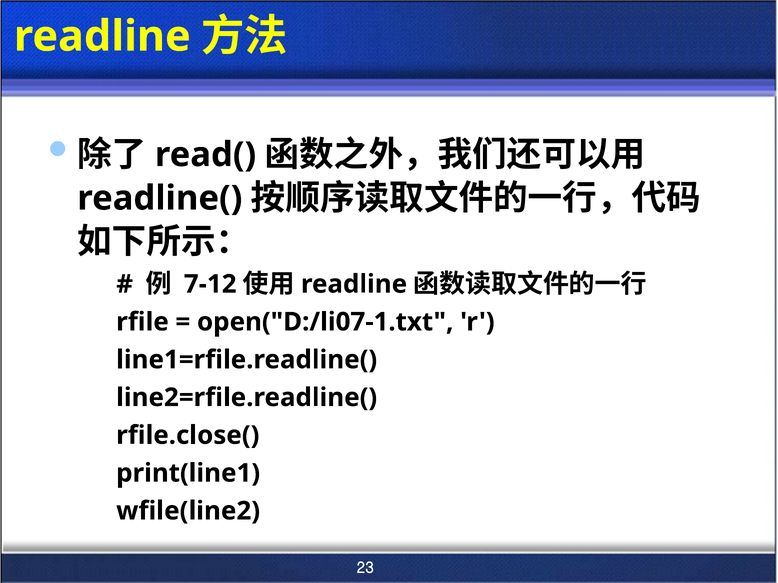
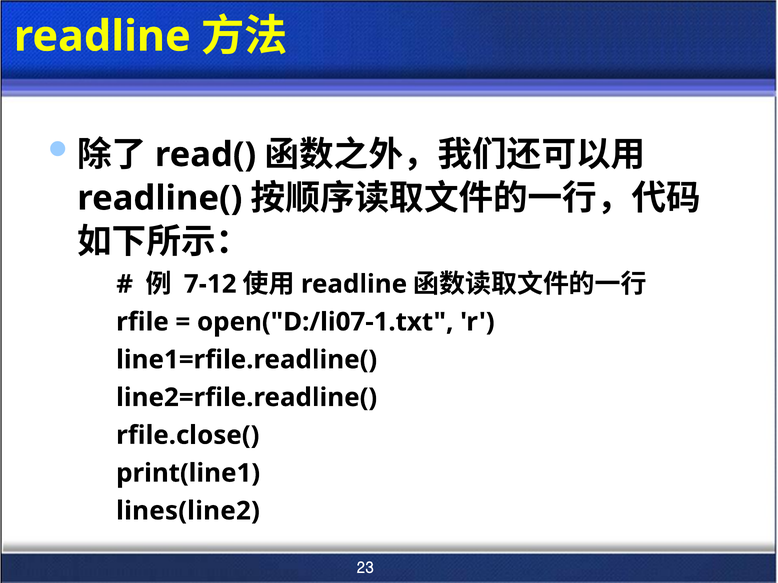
wfile(line2: wfile(line2 -> lines(line2 (188, 511)
